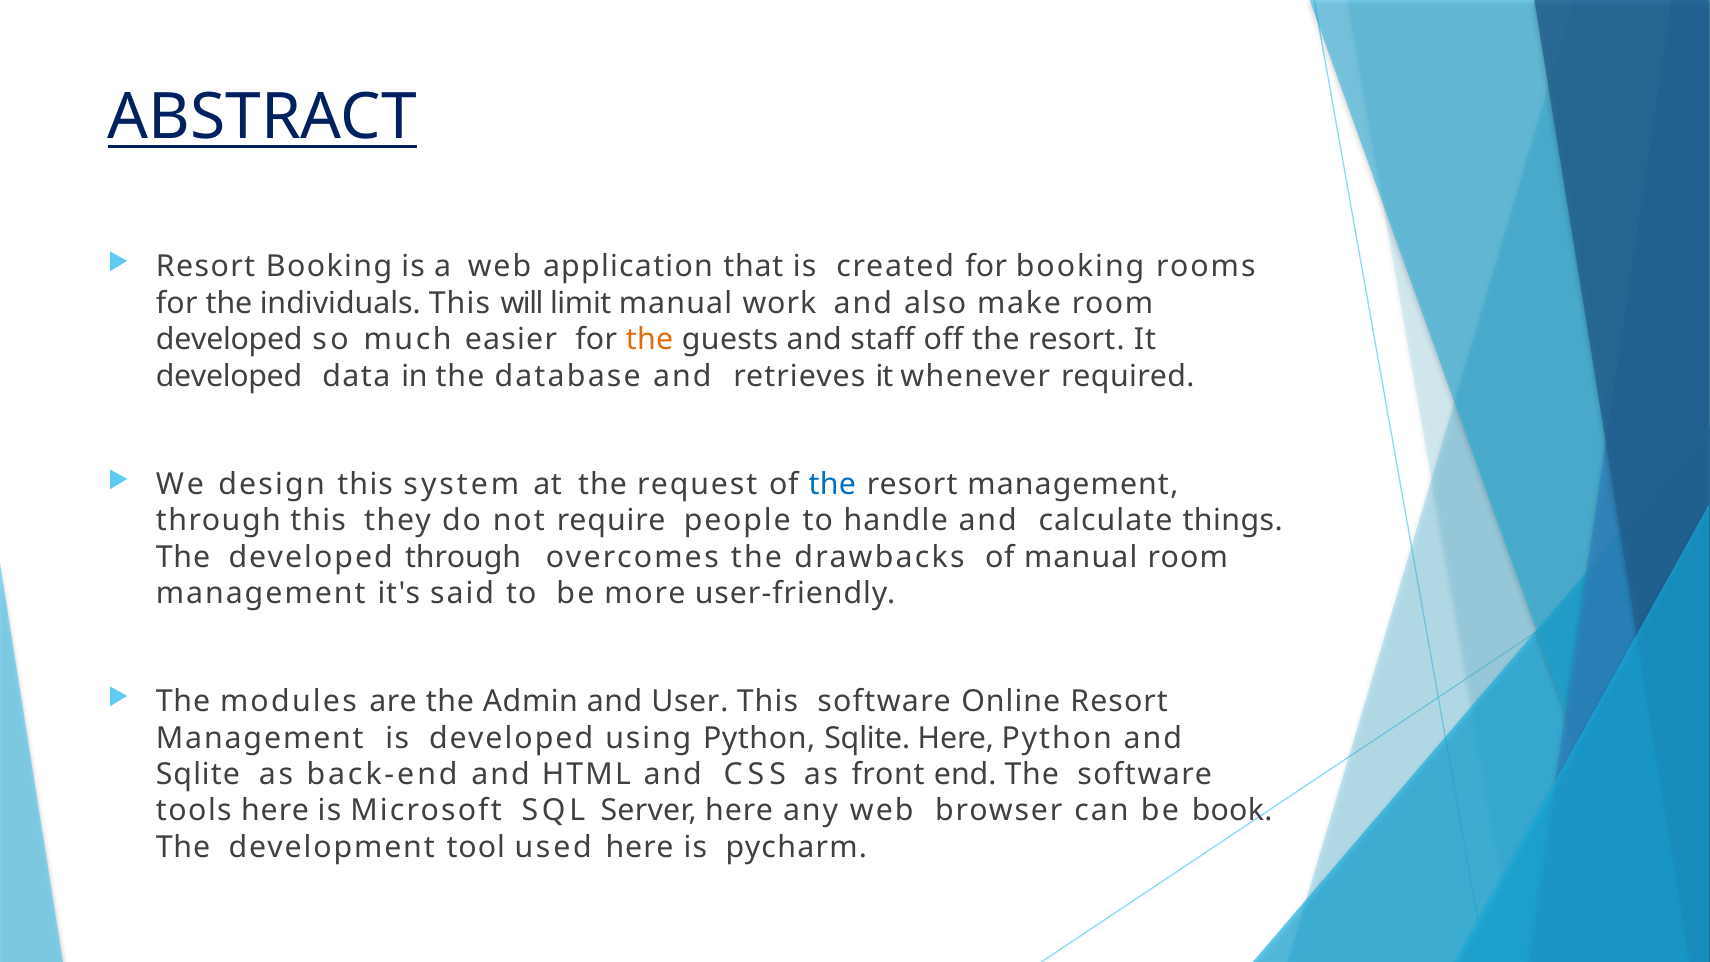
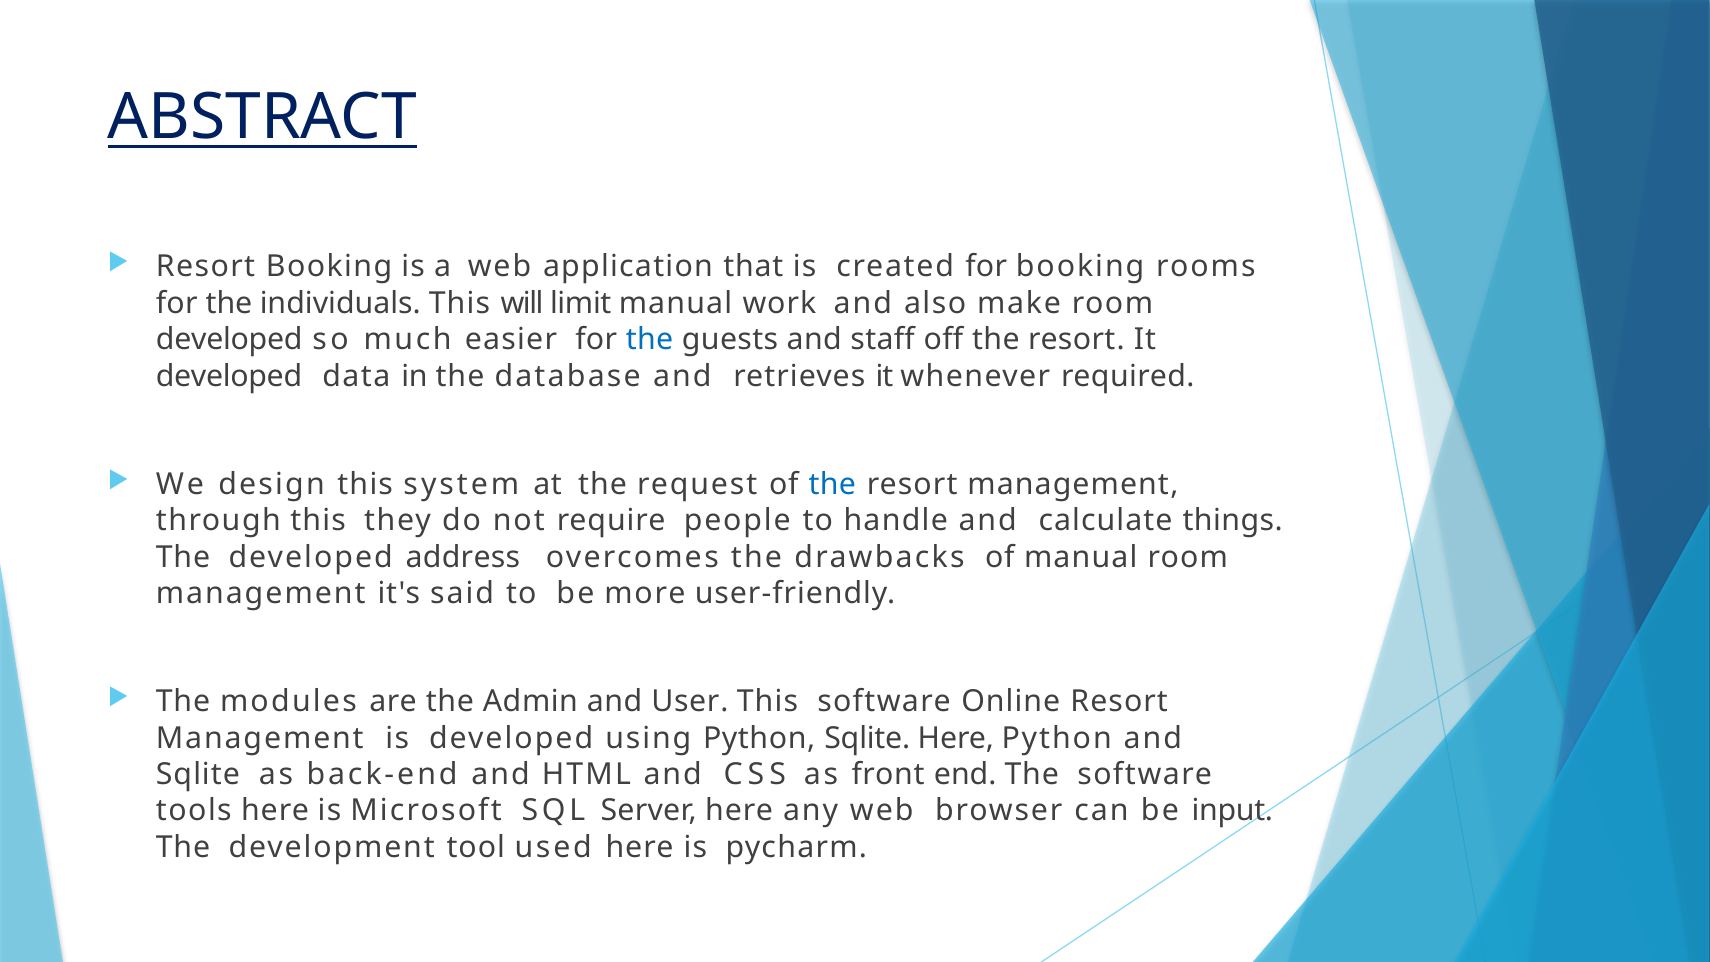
the colour: orange -> blue (650, 340)
developed through: through -> address (463, 557)
book: book -> input (1232, 811)
